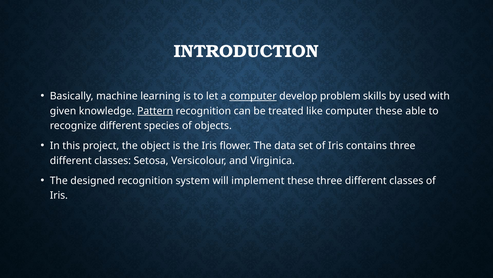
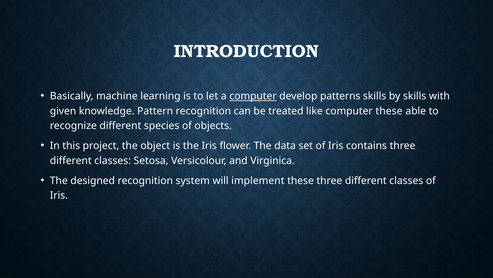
problem: problem -> patterns (340, 96)
by used: used -> skills (415, 96)
Pattern underline: present -> none (155, 111)
